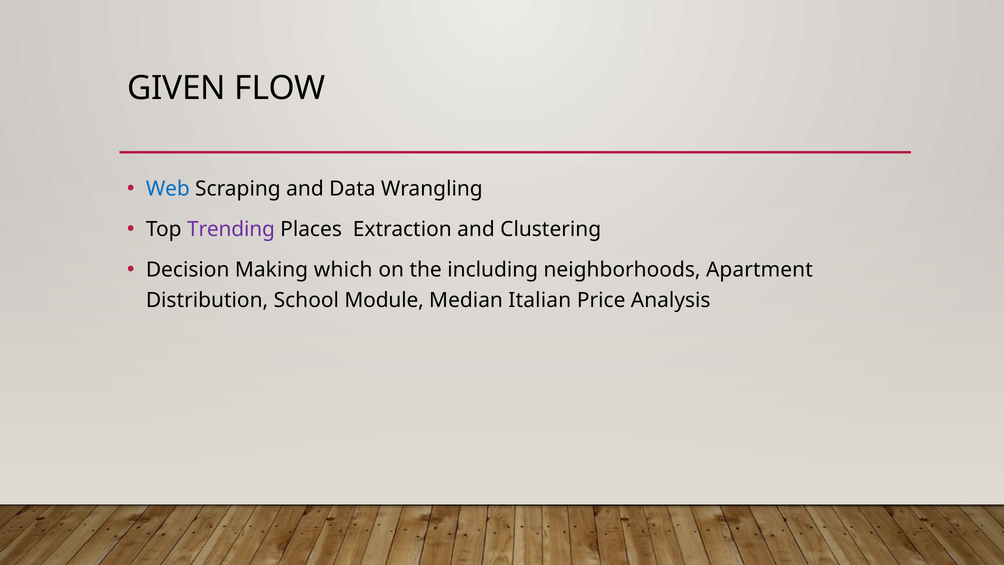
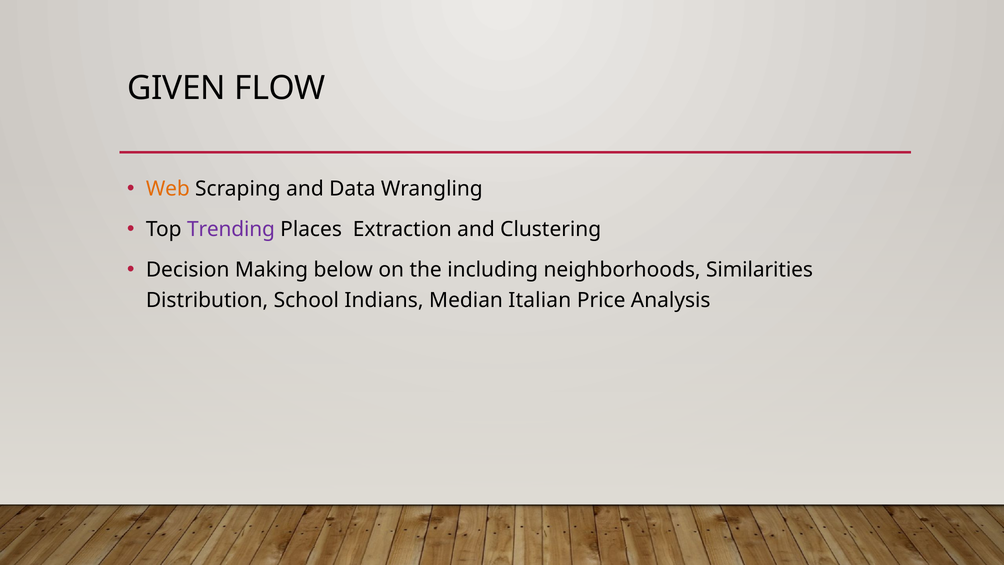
Web colour: blue -> orange (168, 189)
which: which -> below (343, 270)
Apartment: Apartment -> Similarities (760, 270)
Module: Module -> Indians (384, 300)
